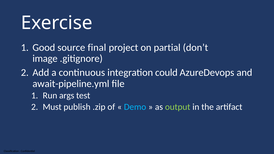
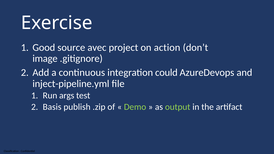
final: final -> avec (97, 48)
partial: partial -> action (167, 48)
await-pipeline.yml: await-pipeline.yml -> inject-pipeline.yml (71, 84)
Must: Must -> Basis (52, 107)
Demo colour: light blue -> light green (135, 107)
